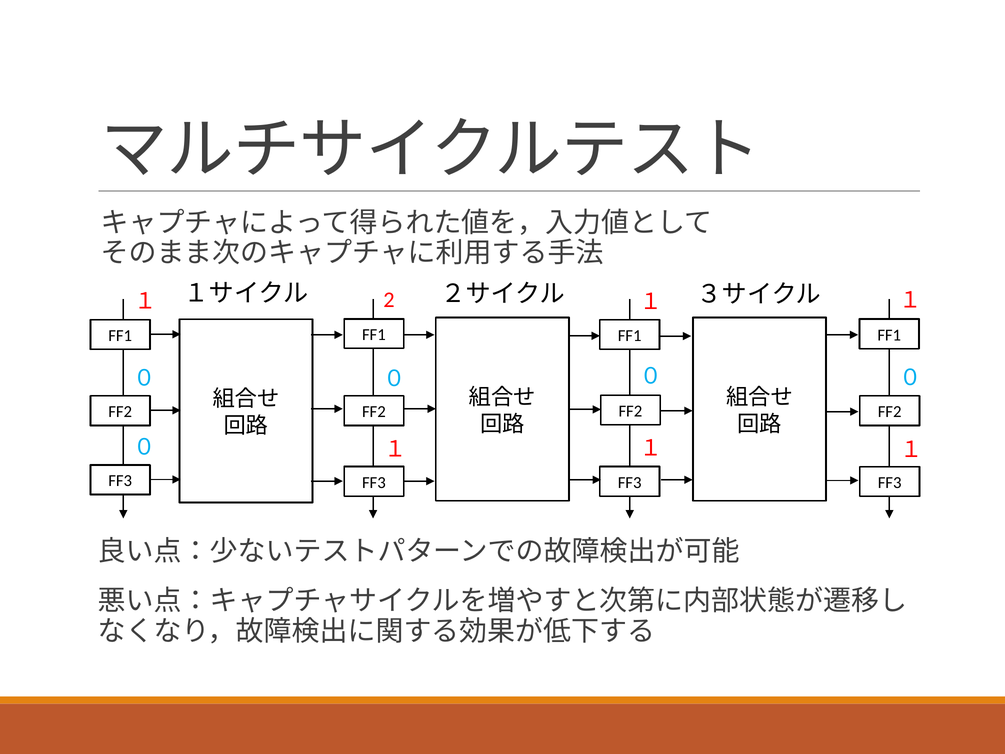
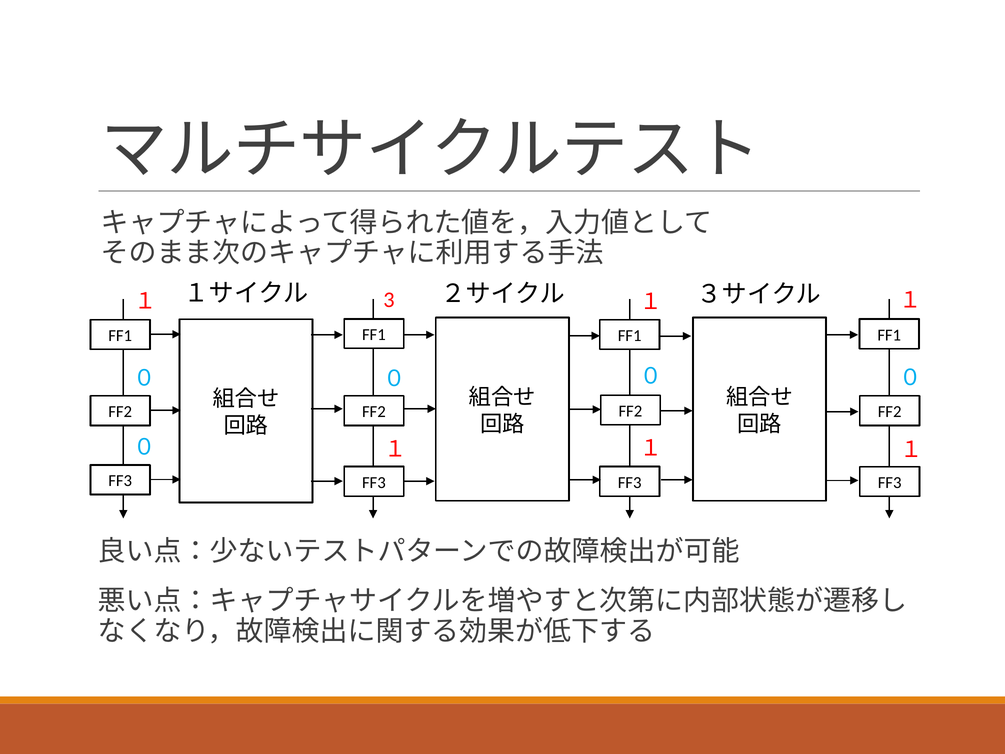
2: 2 -> 3 (389, 300)
